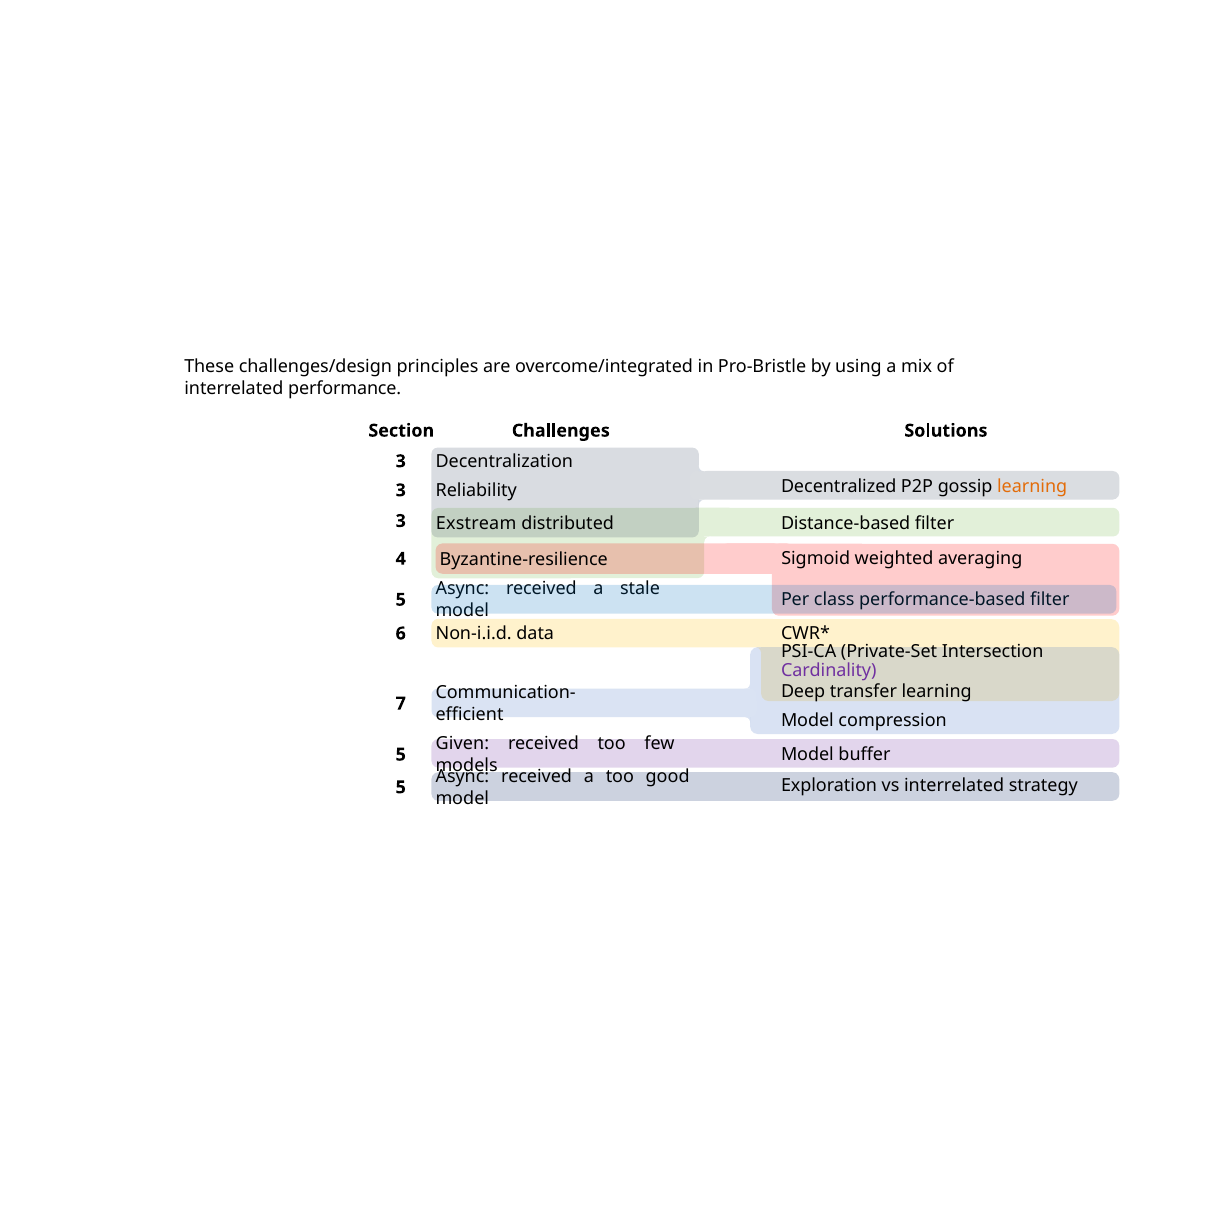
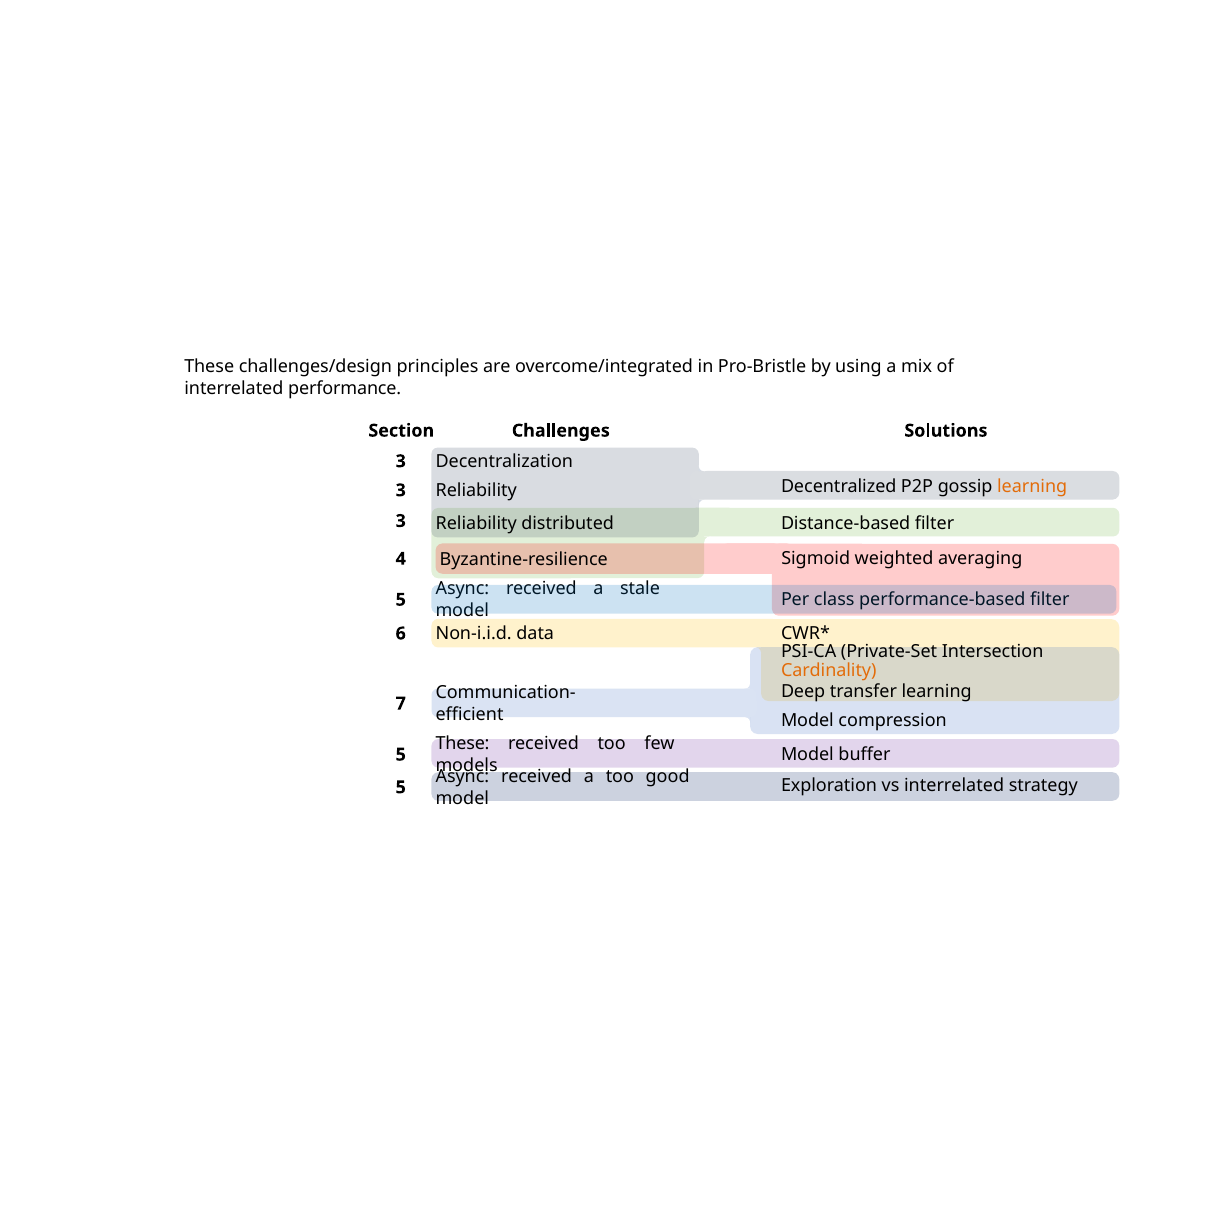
Exstream: Exstream -> Reliability (476, 524)
Cardinality colour: purple -> orange (829, 670)
Given: Given -> These (463, 744)
